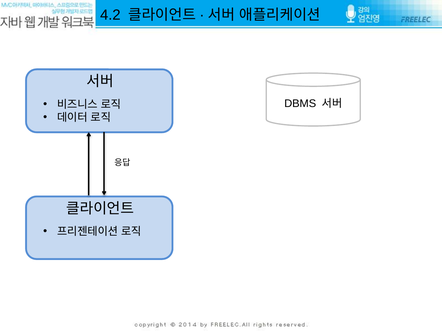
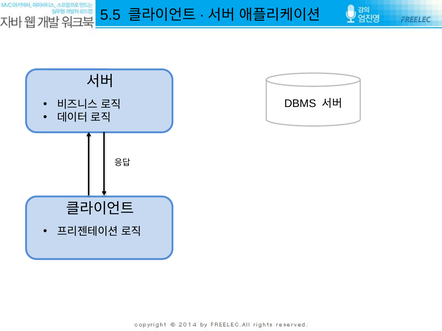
4.2: 4.2 -> 5.5 (110, 15)
